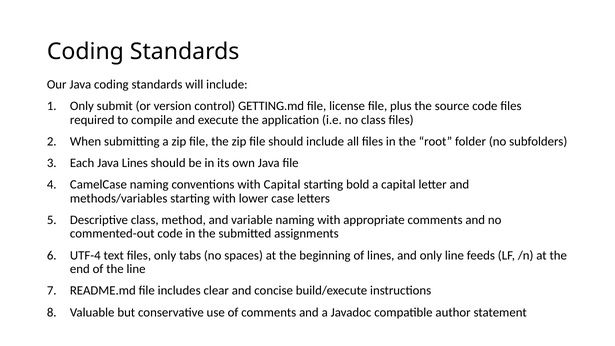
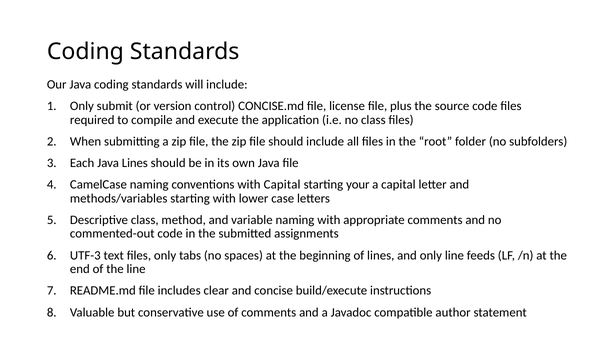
GETTING.md: GETTING.md -> CONCISE.md (271, 106)
bold: bold -> your (358, 184)
UTF-4: UTF-4 -> UTF-3 (85, 255)
